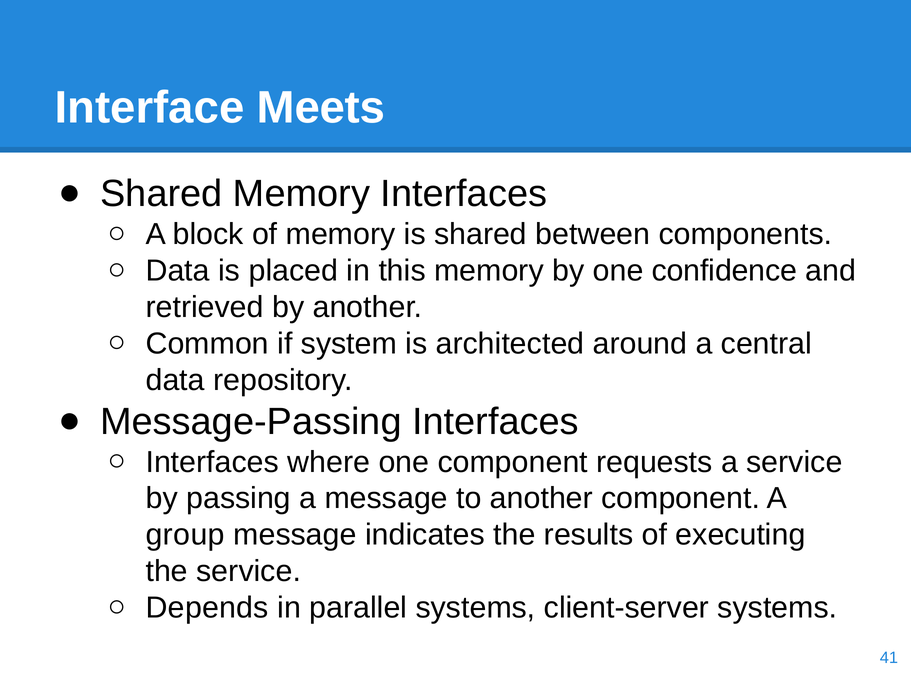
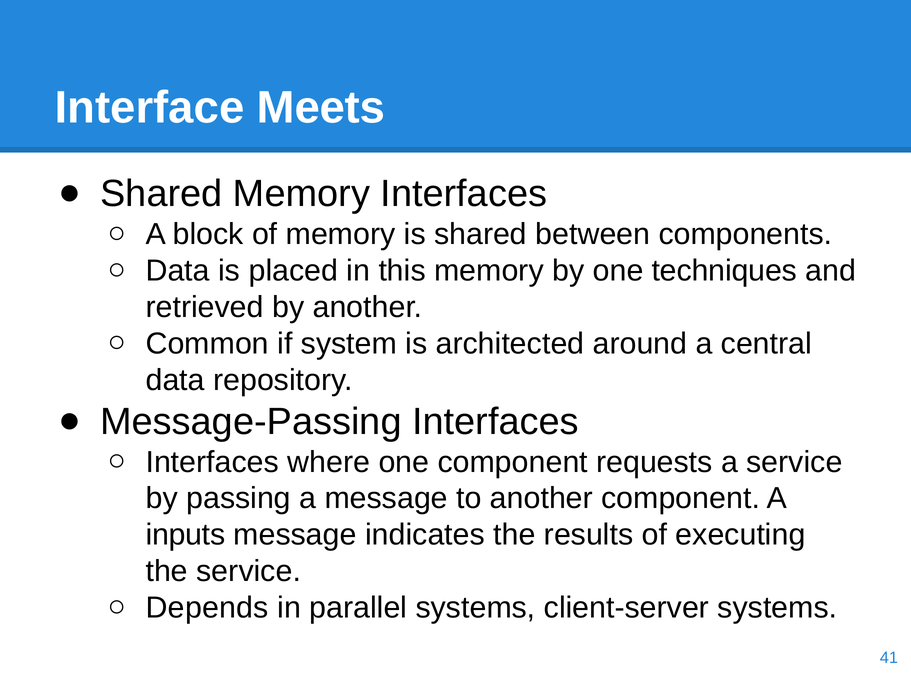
confidence: confidence -> techniques (724, 271)
group: group -> inputs (186, 535)
